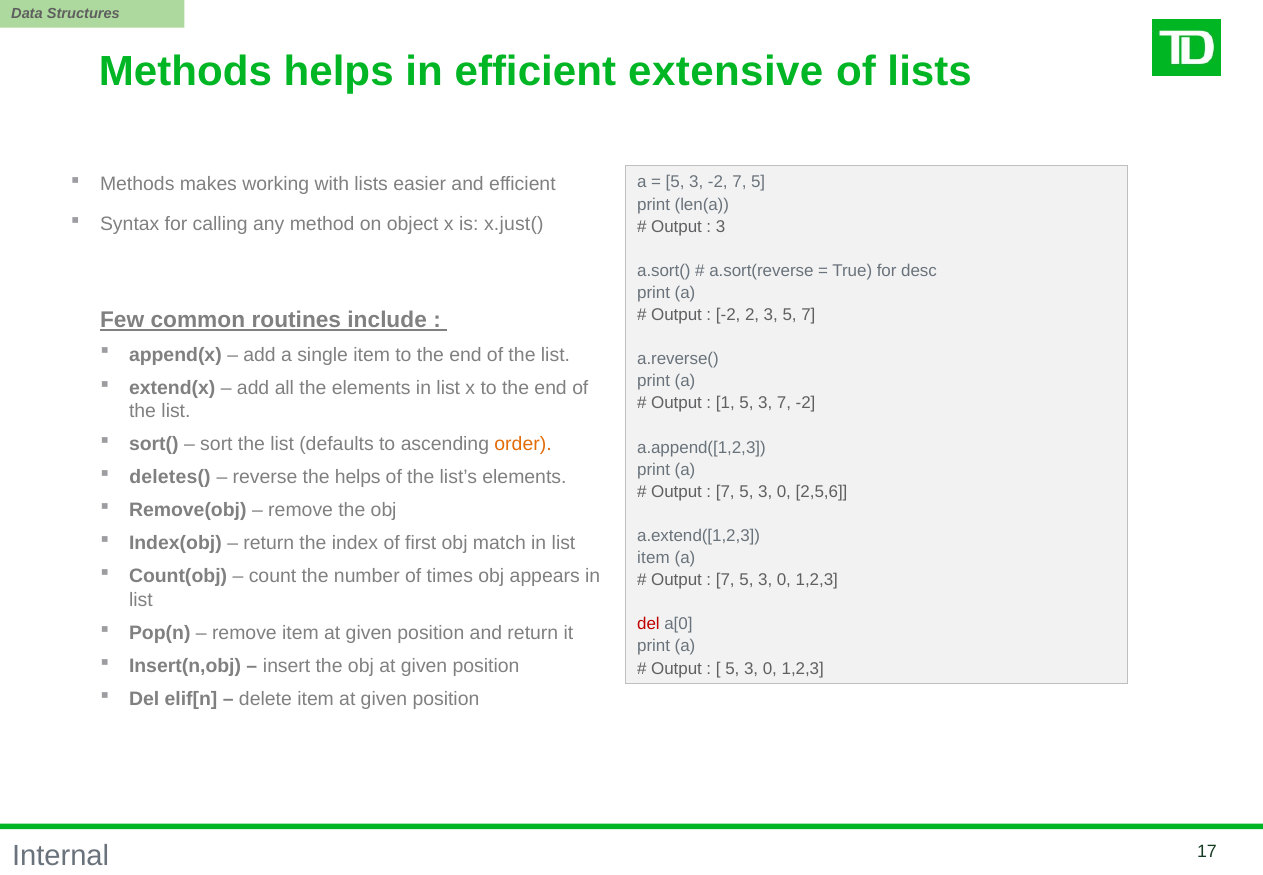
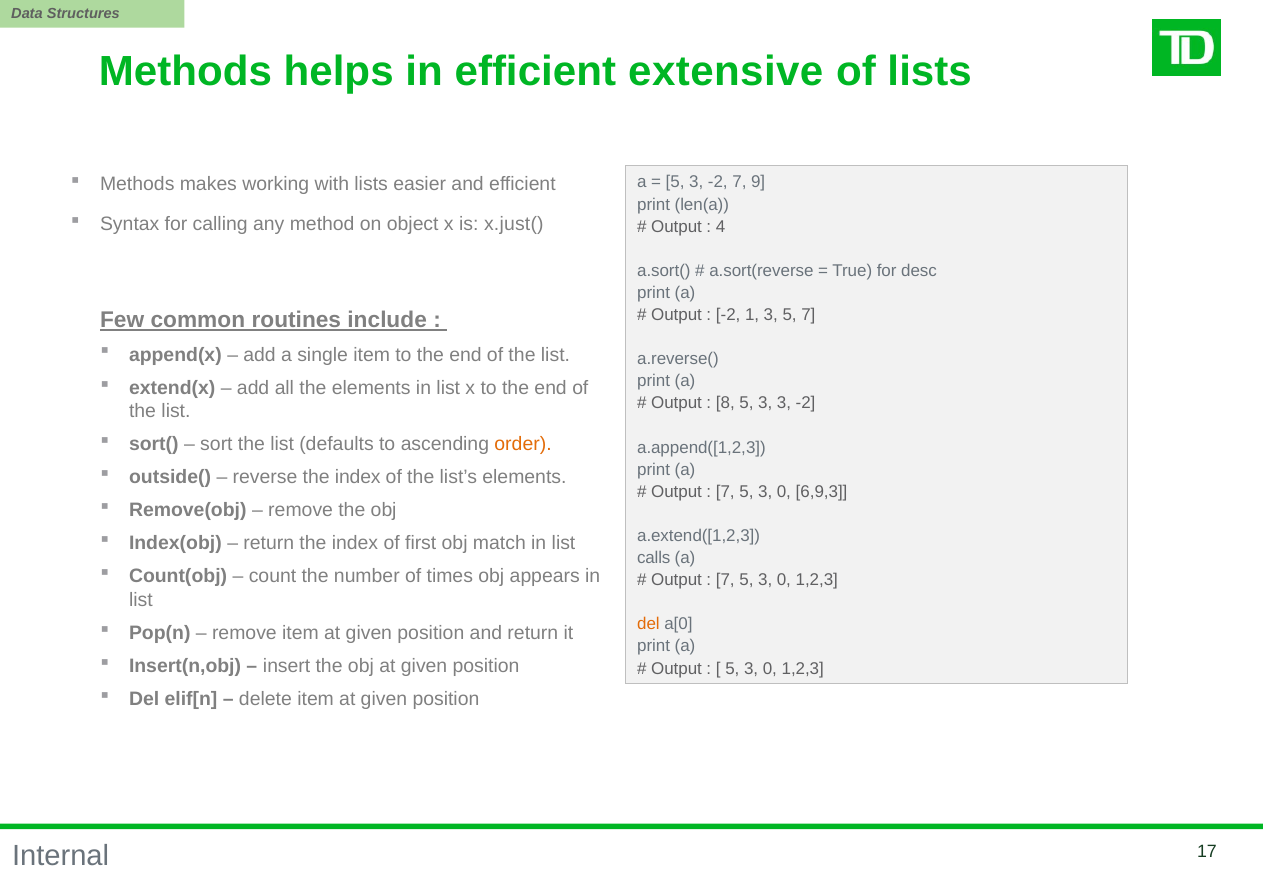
-2 7 5: 5 -> 9 (758, 182)
3: 3 -> 4 (721, 226)
2: 2 -> 1 (752, 315)
1: 1 -> 8 (725, 403)
3 7: 7 -> 3 (784, 403)
deletes(: deletes( -> outside( (170, 477)
reverse the helps: helps -> index (358, 477)
2,5,6: 2,5,6 -> 6,9,3 (822, 491)
item: item -> calls (654, 558)
del colour: red -> orange (648, 624)
